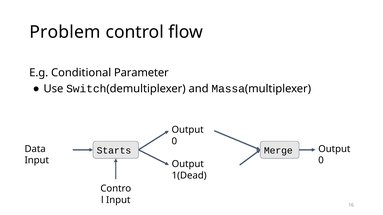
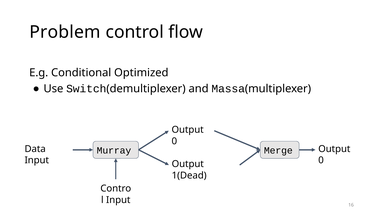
Parameter: Parameter -> Optimized (141, 73)
Starts: Starts -> Murray (114, 151)
